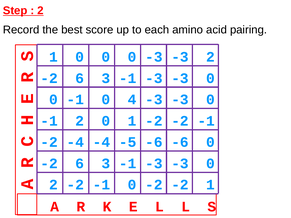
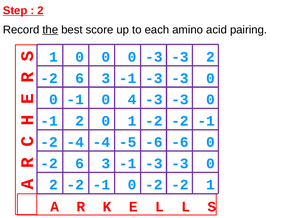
the underline: none -> present (50, 30)
